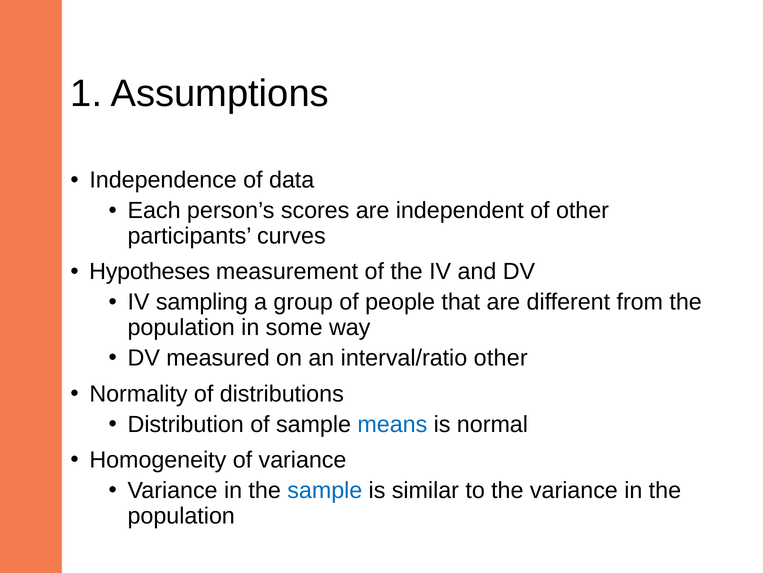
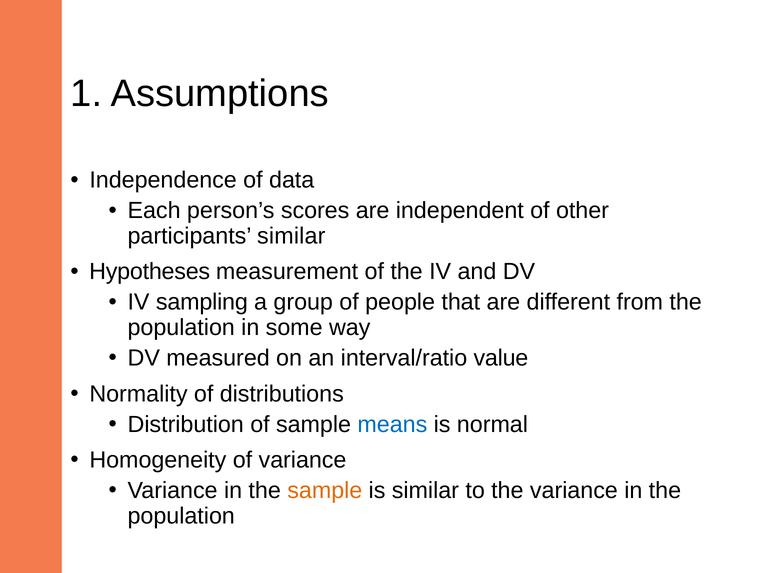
participants curves: curves -> similar (291, 236)
interval/ratio other: other -> value (501, 358)
sample colour: blue -> orange (325, 490)
